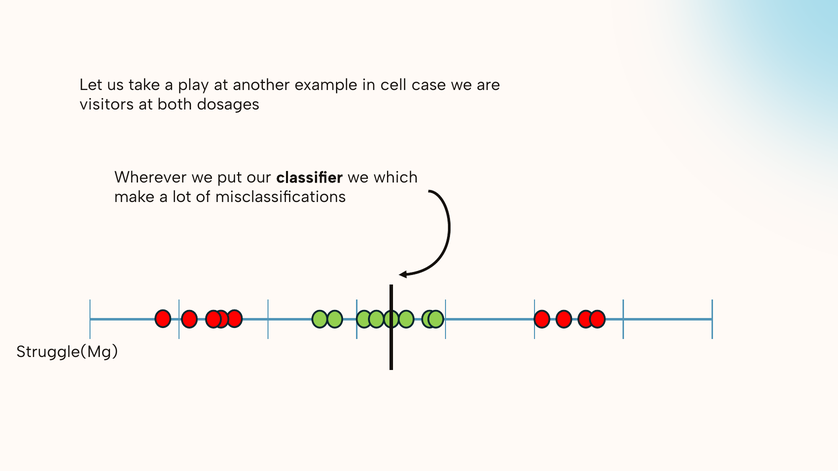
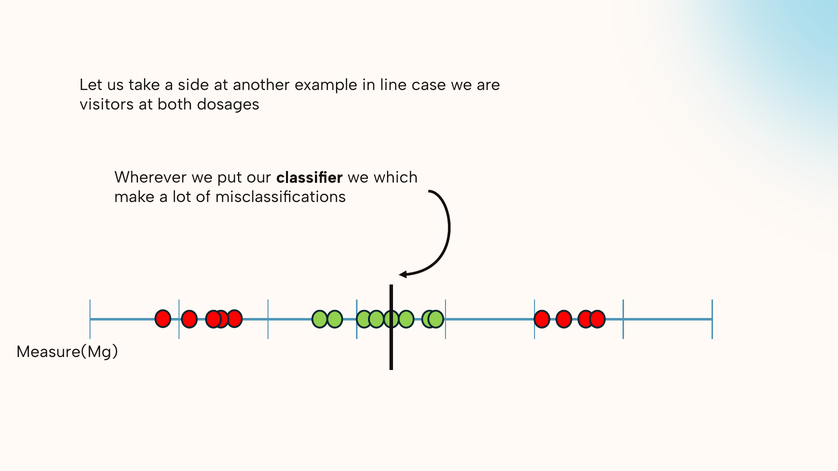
play: play -> side (194, 85)
cell: cell -> line (393, 85)
Struggle(Mg: Struggle(Mg -> Measure(Mg (67, 352)
